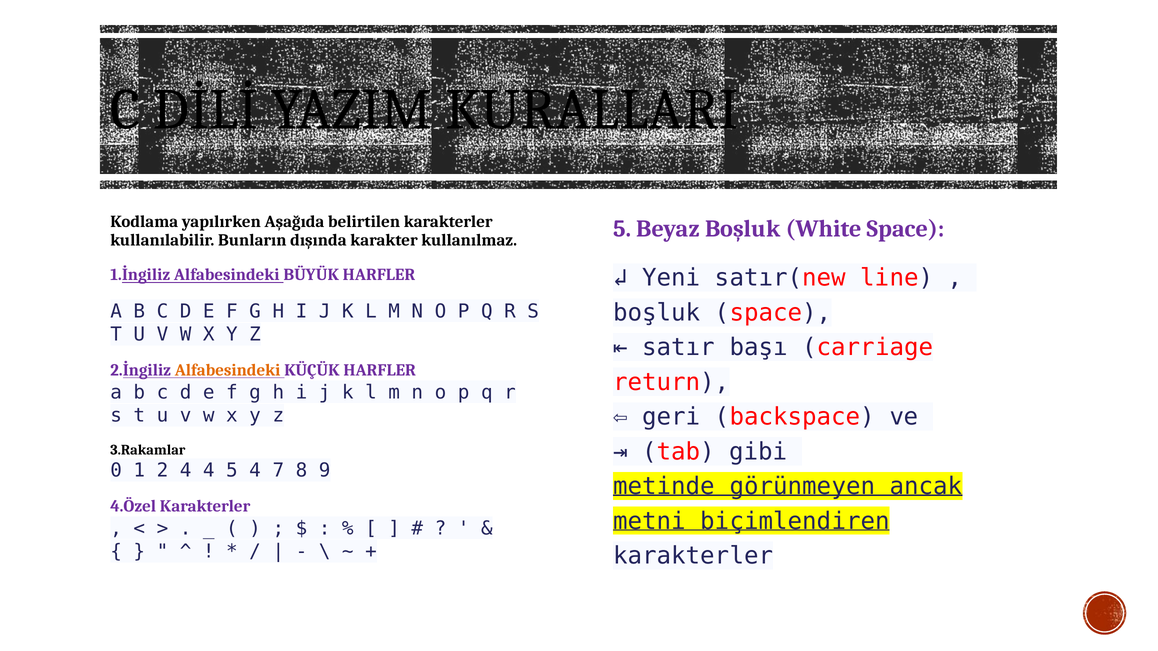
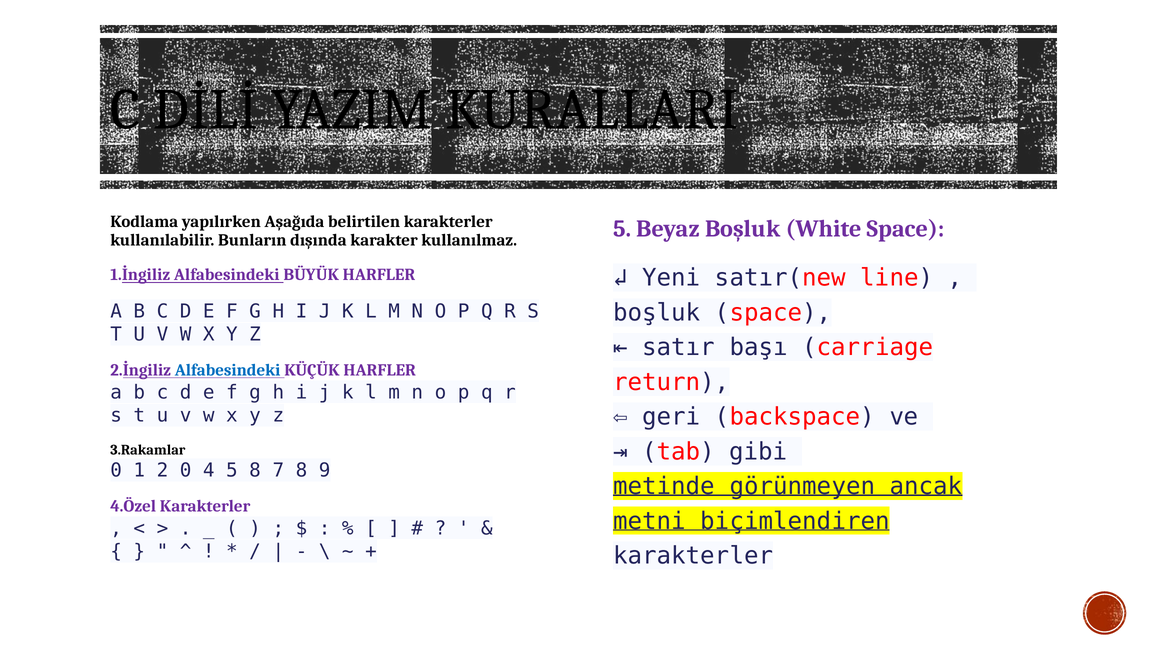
Alfabesindeki colour: orange -> blue (228, 371)
2 4: 4 -> 0 (186, 471)
5 4: 4 -> 8 (255, 471)
